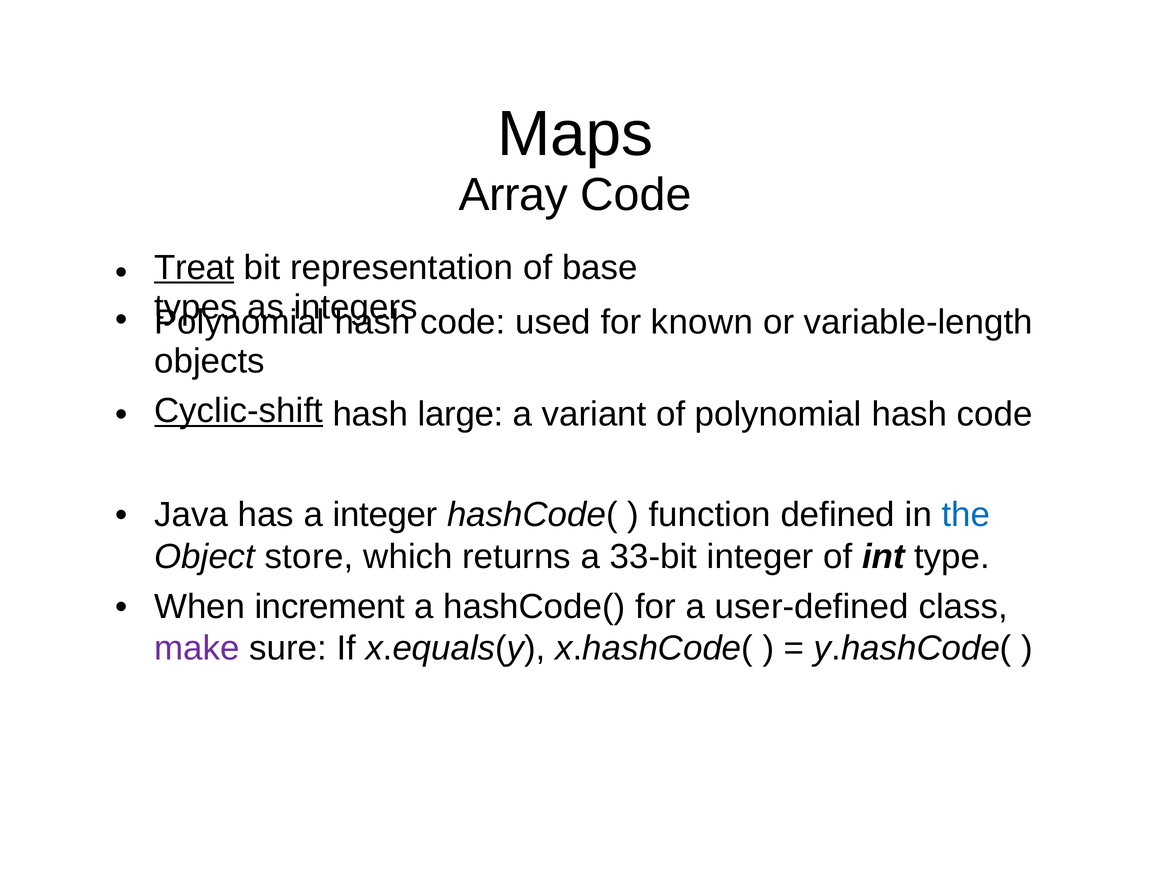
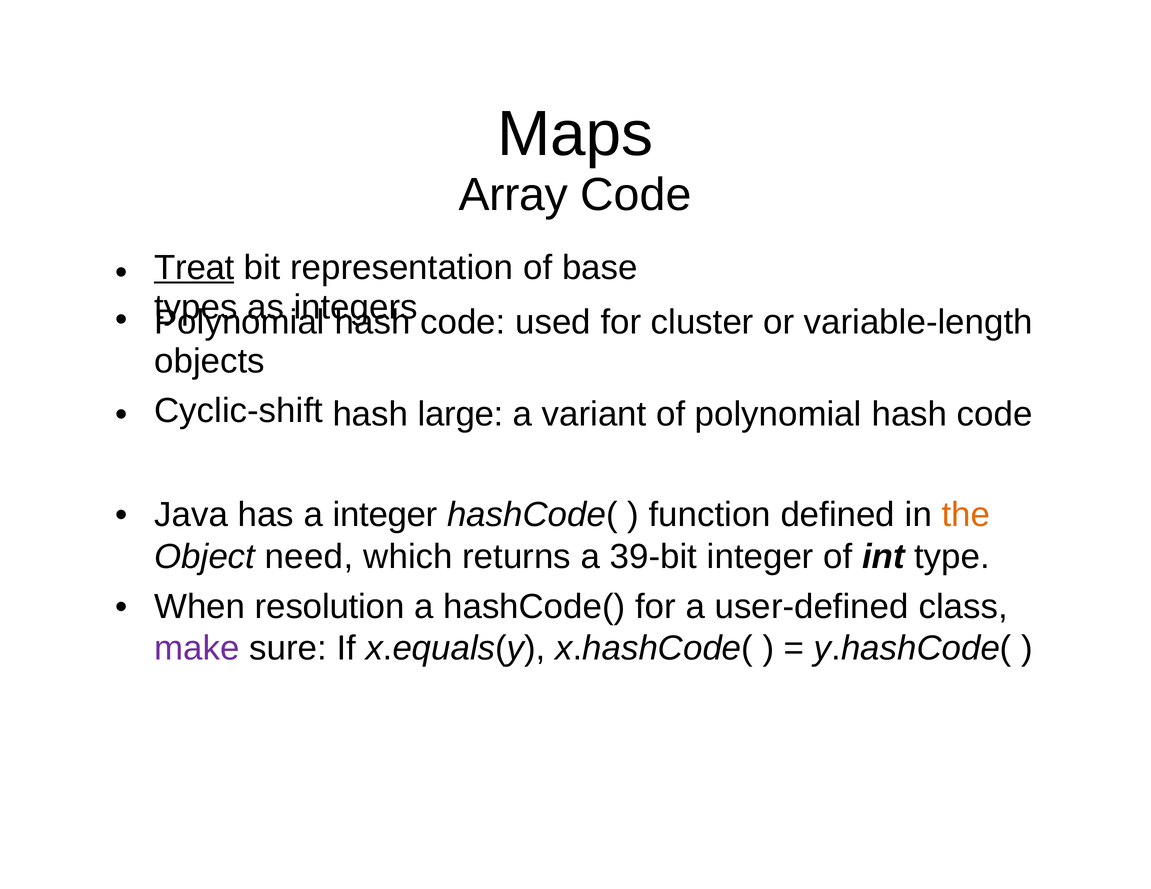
known: known -> cluster (702, 322)
Cyclic-shift underline: present -> none (239, 411)
the colour: blue -> orange (966, 515)
store: store -> need (309, 557)
33-bit: 33-bit -> 39-bit (653, 557)
increment: increment -> resolution (330, 607)
